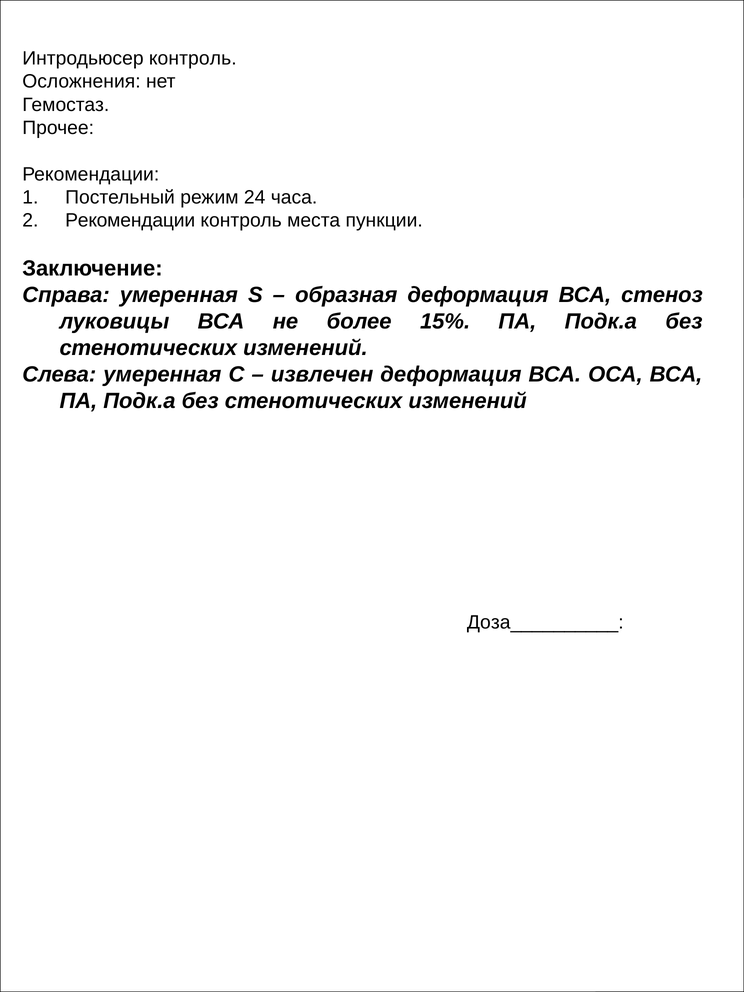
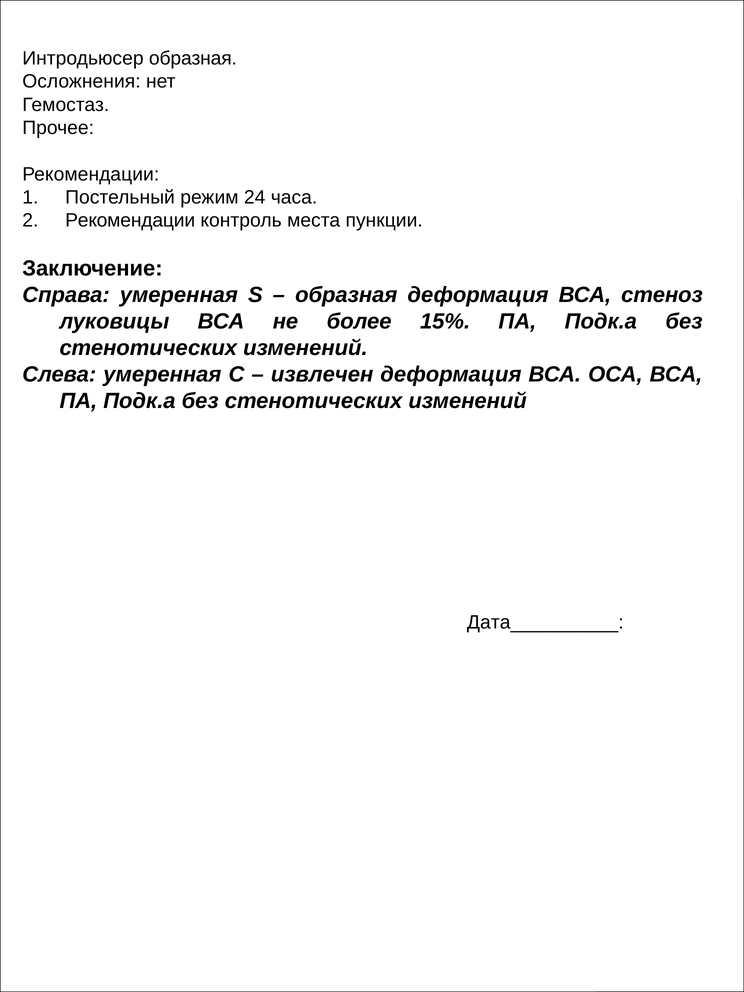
Интродьюсер контроль: контроль -> образная (193, 58)
Доза__________: Доза__________ -> Дата__________ (545, 622)
